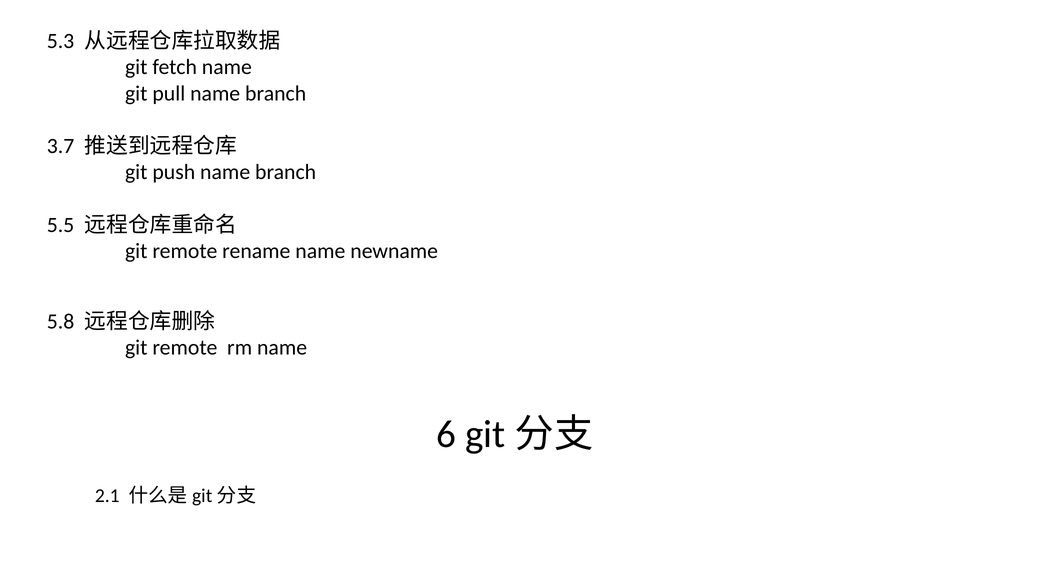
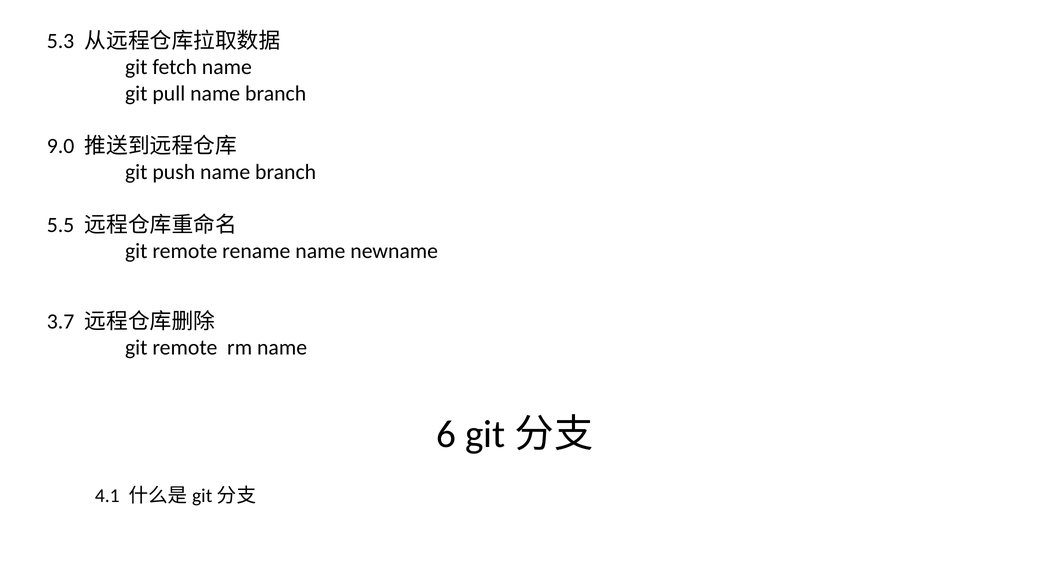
3.7: 3.7 -> 9.0 (61, 146)
5.8: 5.8 -> 3.7 (61, 321)
2.1: 2.1 -> 4.1 (107, 495)
